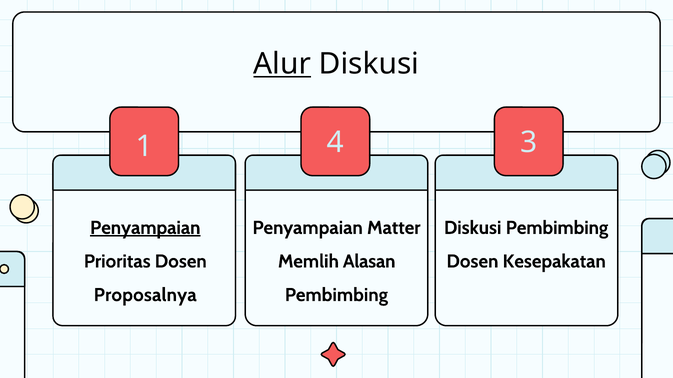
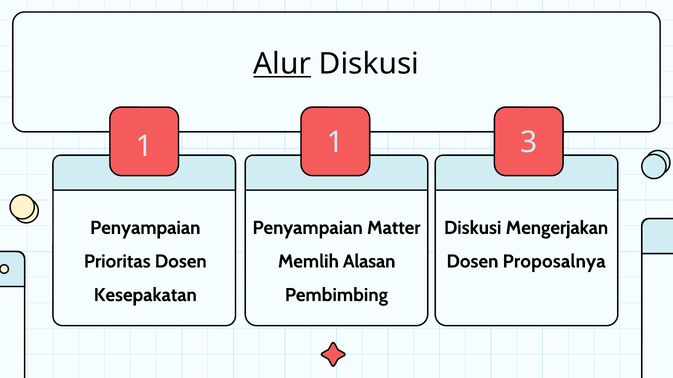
1 4: 4 -> 1 (335, 143)
Penyampaian underline: present -> none (145, 228)
Diskusi Pembimbing: Pembimbing -> Mengerjakan (557, 228)
Kesepakatan: Kesepakatan -> Proposalnya (554, 262)
Proposalnya: Proposalnya -> Kesepakatan (145, 295)
